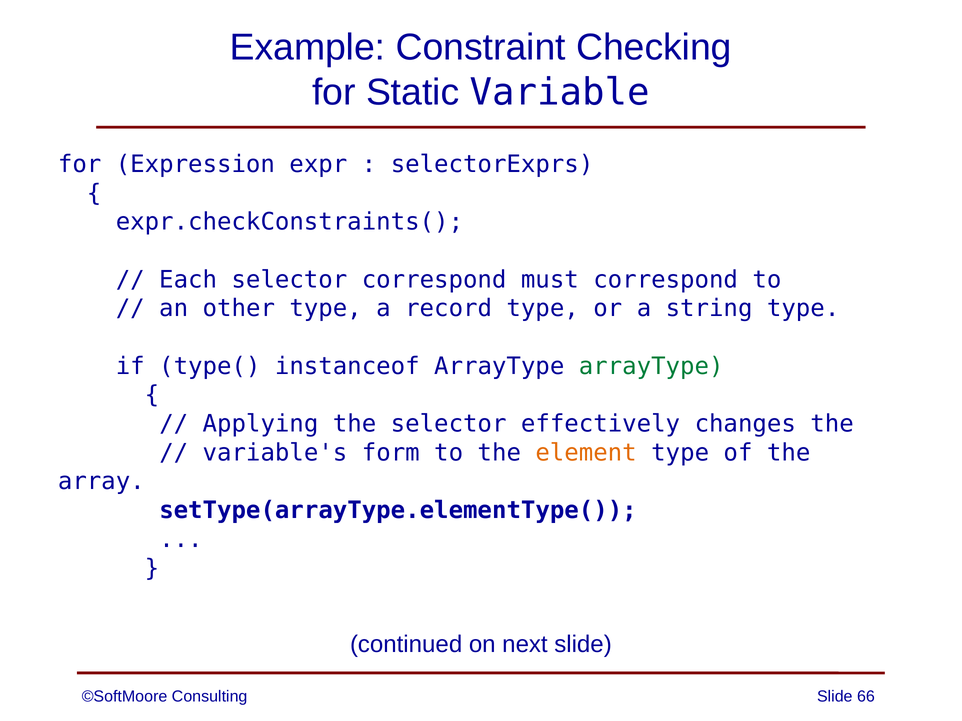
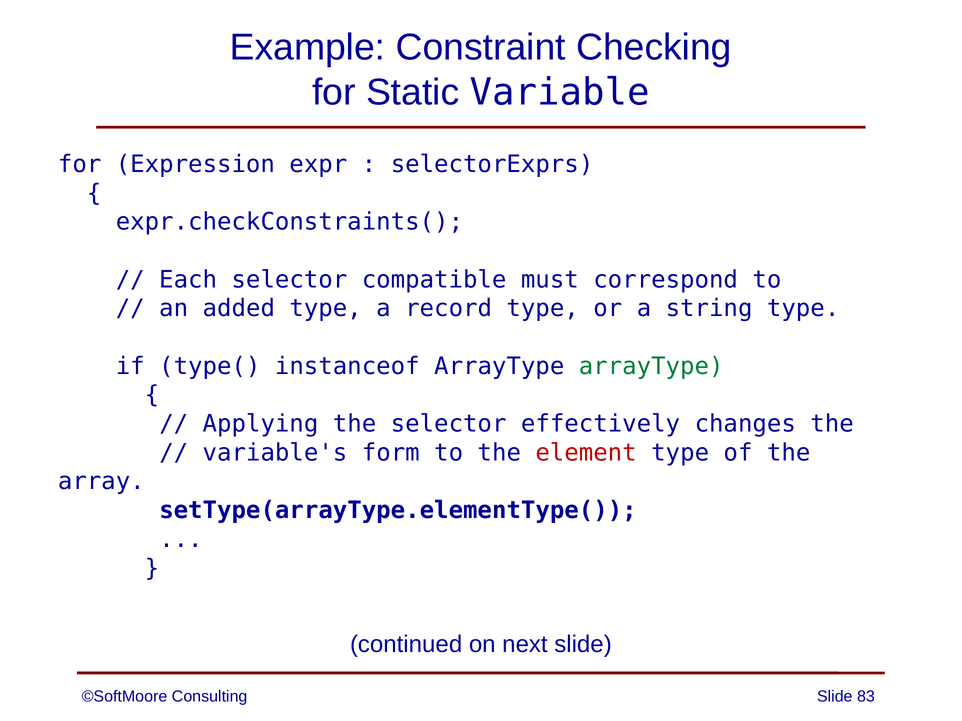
selector correspond: correspond -> compatible (434, 280)
other: other -> added (239, 309)
element colour: orange -> red (586, 453)
66: 66 -> 83 (866, 697)
